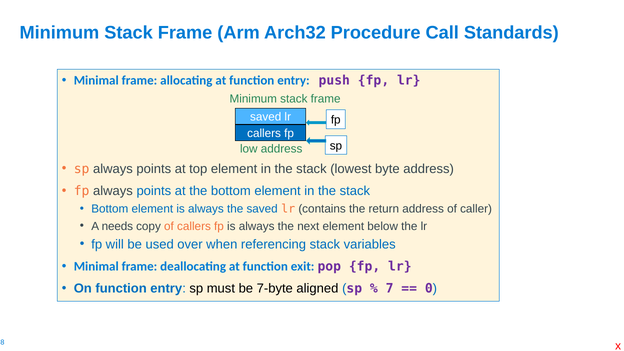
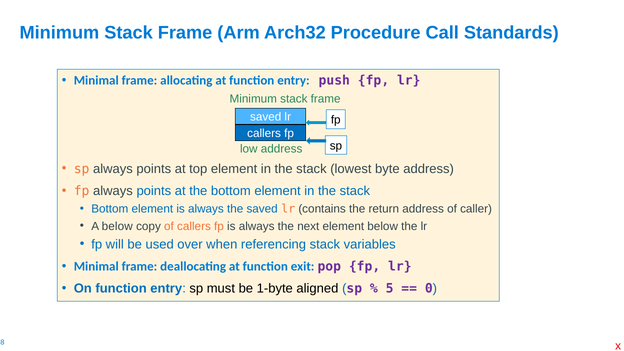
A needs: needs -> below (117, 226)
7-byte: 7-byte -> 1-byte (275, 289)
7: 7 -> 5 (390, 289)
